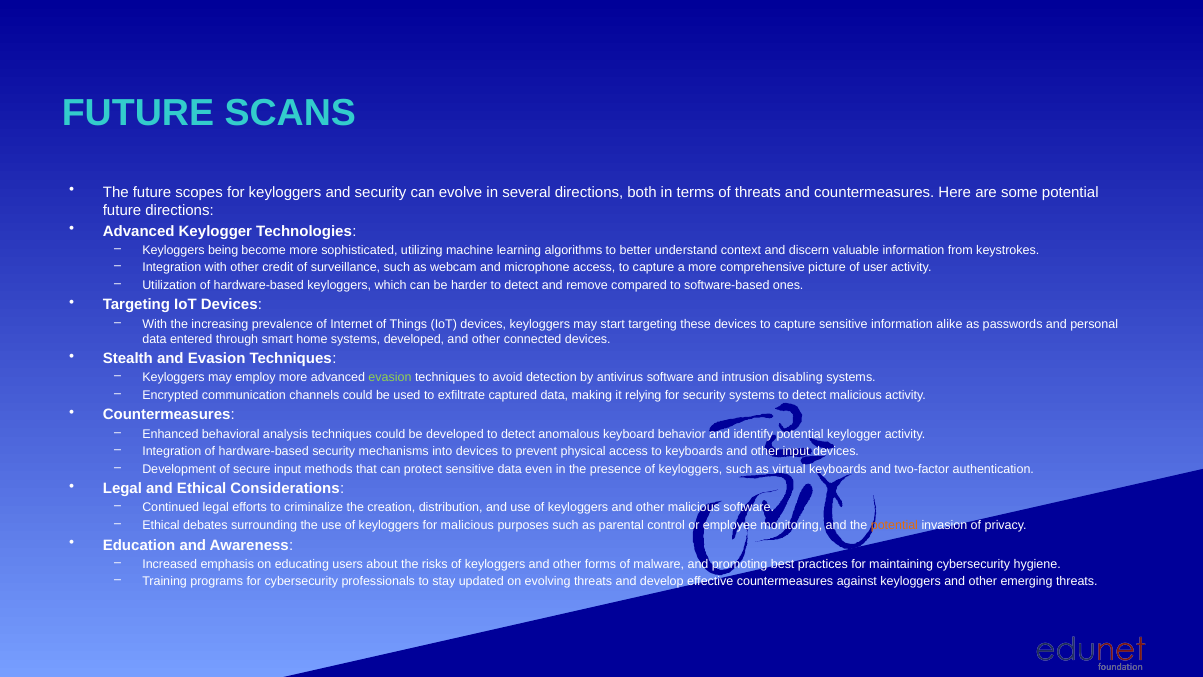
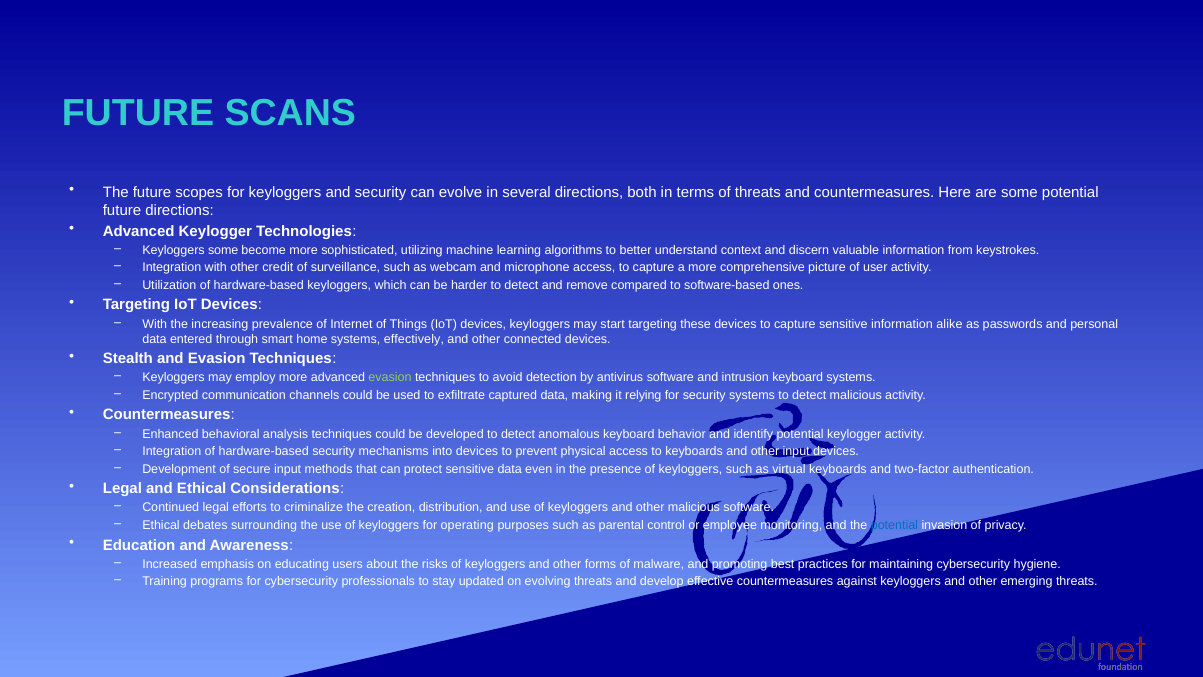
Keyloggers being: being -> some (223, 250)
systems developed: developed -> effectively (414, 339)
intrusion disabling: disabling -> keyboard (798, 378)
for malicious: malicious -> operating (467, 525)
potential colour: orange -> blue (894, 525)
